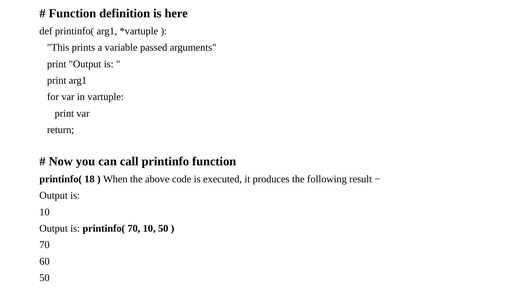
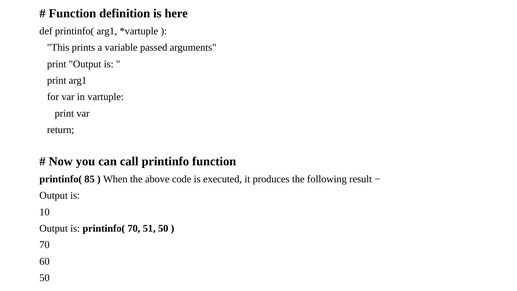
18: 18 -> 85 (90, 179)
70 10: 10 -> 51 (149, 228)
